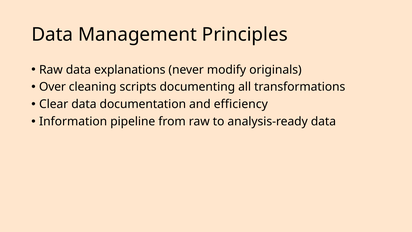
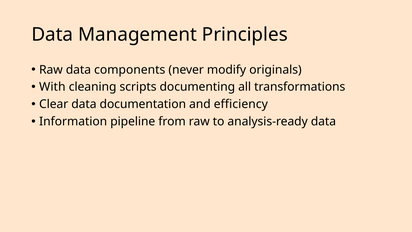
explanations: explanations -> components (130, 70)
Over: Over -> With (52, 87)
